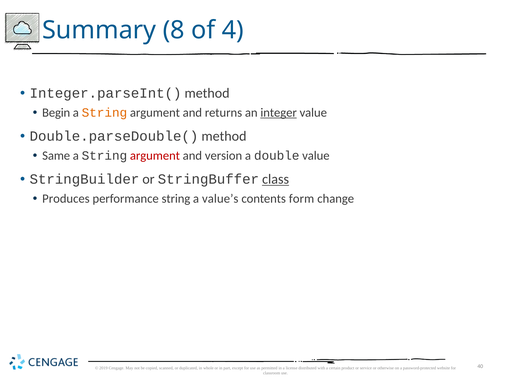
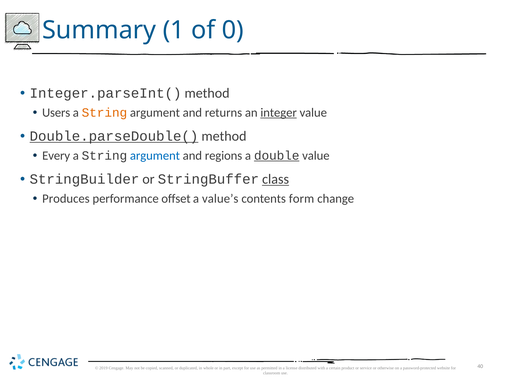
8: 8 -> 1 (174, 30)
4: 4 -> 0 (233, 30)
Begin: Begin -> Users (56, 113)
Double.parseDouble( underline: none -> present (114, 136)
Same: Same -> Every (56, 156)
argument colour: red -> blue (155, 156)
version: version -> regions (224, 156)
double underline: none -> present (277, 156)
performance string: string -> offset (176, 199)
